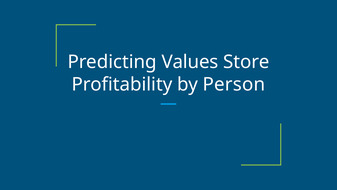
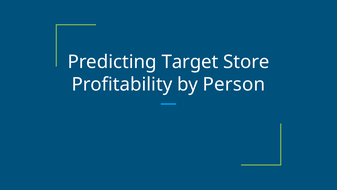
Values: Values -> Target (190, 62)
